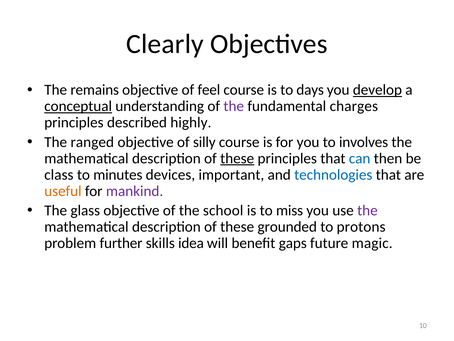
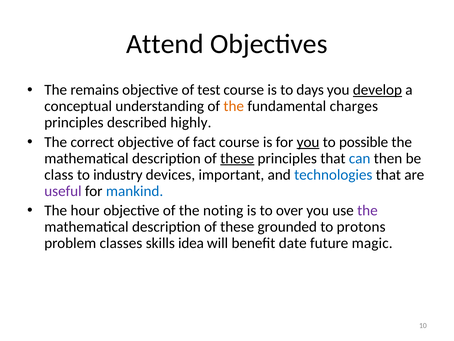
Clearly: Clearly -> Attend (165, 44)
feel: feel -> test (209, 90)
conceptual underline: present -> none (78, 106)
the colour: purple -> orange (234, 106)
ranged: ranged -> correct (92, 142)
silly: silly -> fact (204, 142)
you underline: none -> present (308, 142)
involves: involves -> possible (364, 142)
minutes: minutes -> industry (118, 175)
useful colour: orange -> purple (63, 191)
mankind colour: purple -> blue (135, 191)
glass: glass -> hour (85, 210)
school: school -> noting (223, 210)
miss: miss -> over (290, 210)
further: further -> classes (121, 243)
gaps: gaps -> date (293, 243)
